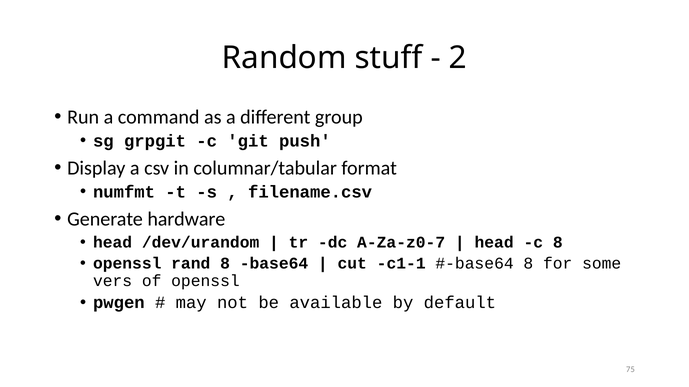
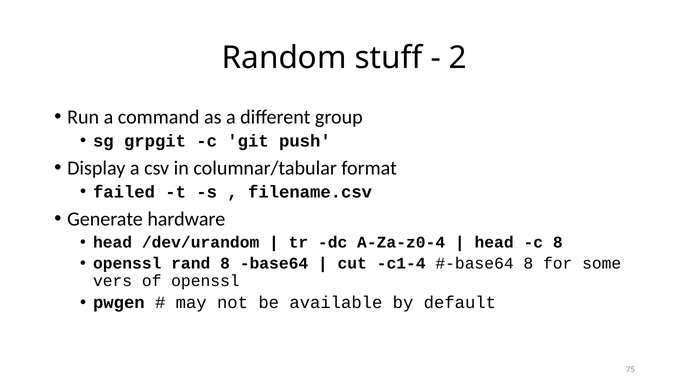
numfmt: numfmt -> failed (124, 192)
A-Za-z0-7: A-Za-z0-7 -> A-Za-z0-4 (401, 243)
c1-1: c1-1 -> c1-4 (401, 264)
